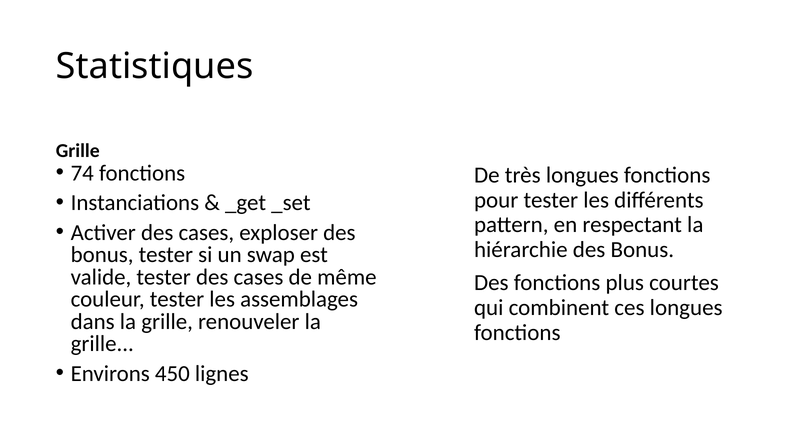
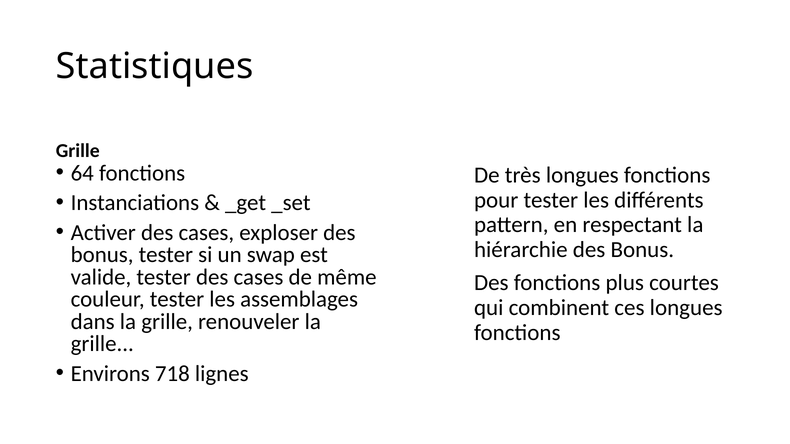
74: 74 -> 64 (82, 173)
450: 450 -> 718 (172, 374)
